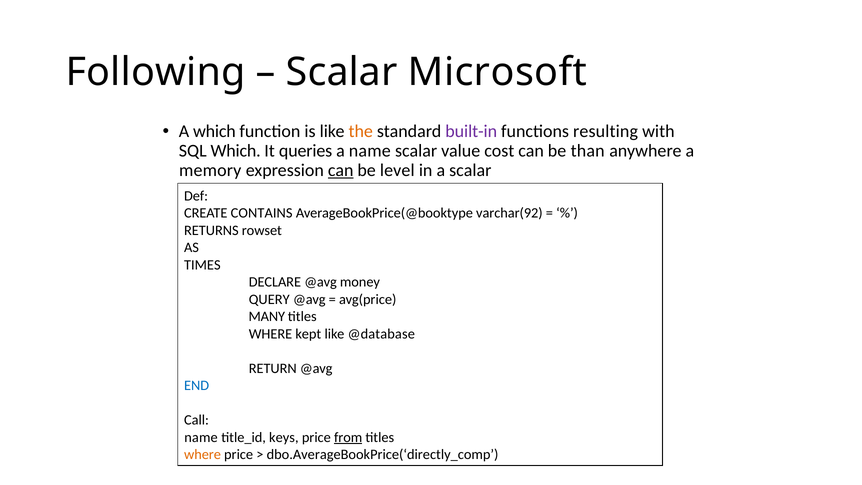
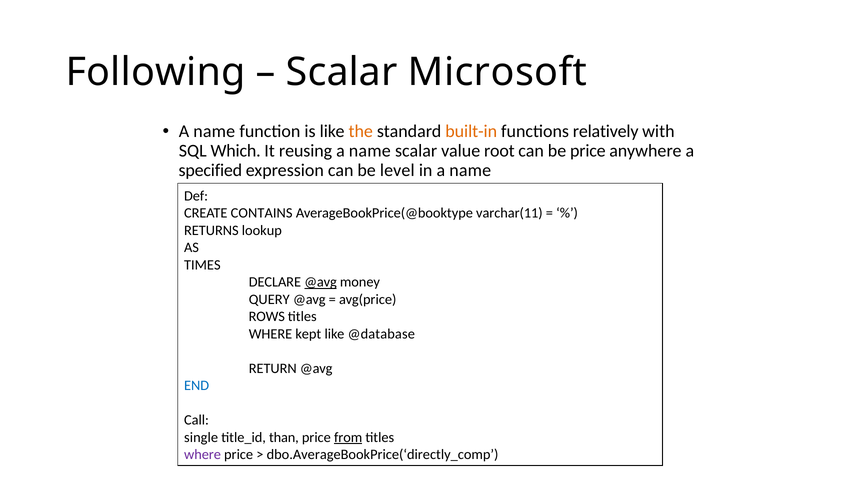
which: which -> name (214, 131)
built-in colour: purple -> orange (471, 131)
resulting: resulting -> relatively (606, 131)
queries: queries -> reusing (306, 151)
cost: cost -> root (499, 151)
be than: than -> price (588, 151)
memory: memory -> specified (210, 170)
can underline: present -> none (341, 170)
in a scalar: scalar -> name (470, 170)
varchar(92: varchar(92 -> varchar(11 (509, 213)
rowset: rowset -> lookup (262, 230)
@avg underline: none -> present (321, 282)
MANY: MANY -> ROWS (267, 317)
name: name -> single (201, 437)
keys: keys -> than (284, 437)
where colour: orange -> purple (203, 454)
